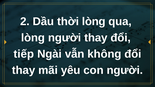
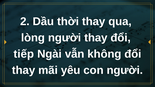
thời lòng: lòng -> thay (94, 22)
